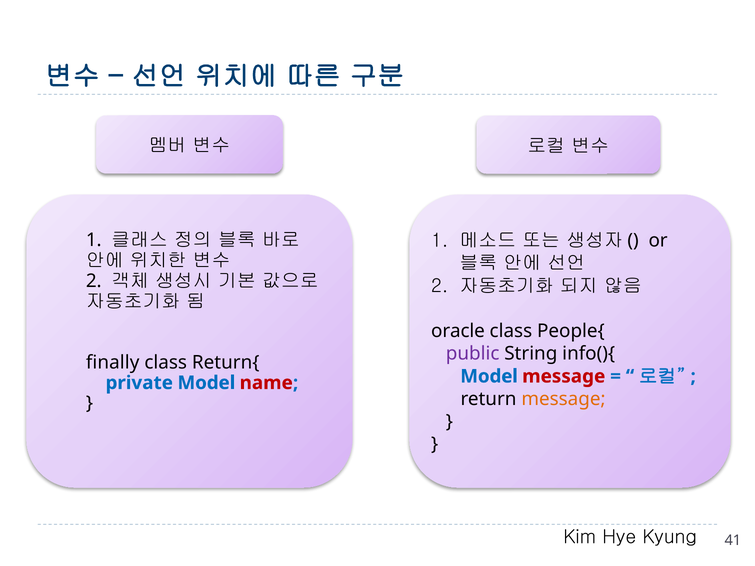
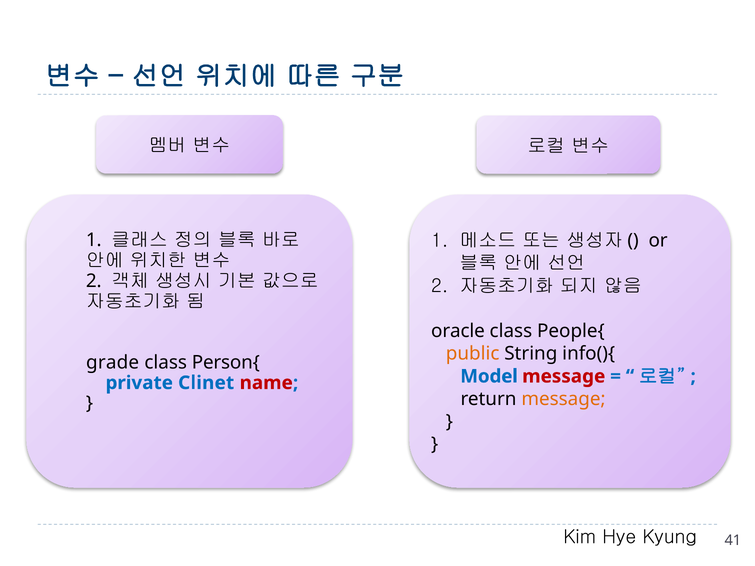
public colour: purple -> orange (473, 354)
finally: finally -> grade (113, 363)
Return{: Return{ -> Person{ (226, 363)
private Model: Model -> Clinet (206, 383)
